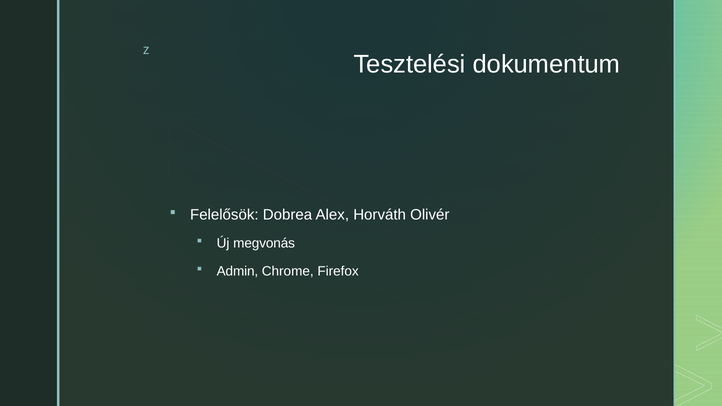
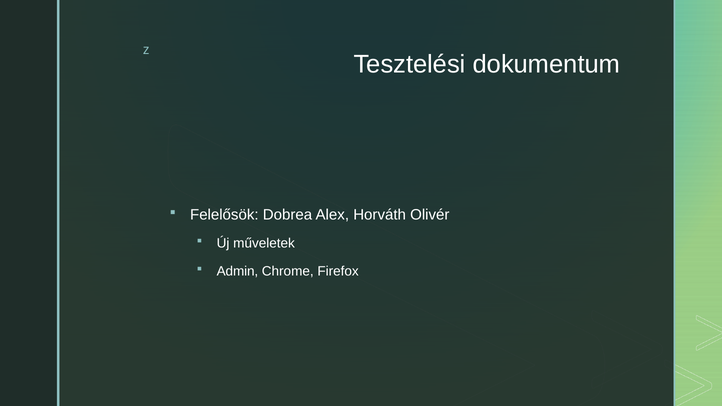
megvonás: megvonás -> műveletek (264, 244)
